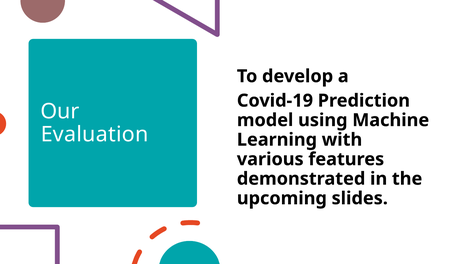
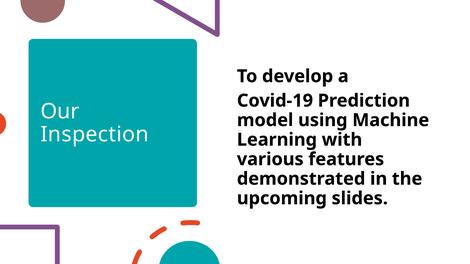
Evaluation: Evaluation -> Inspection (95, 135)
